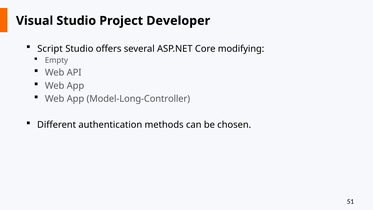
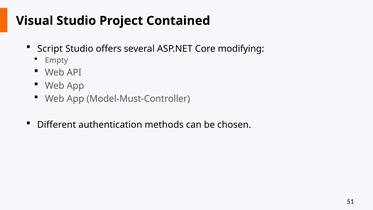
Developer: Developer -> Contained (178, 21)
Model-Long-Controller: Model-Long-Controller -> Model-Must-Controller (138, 99)
